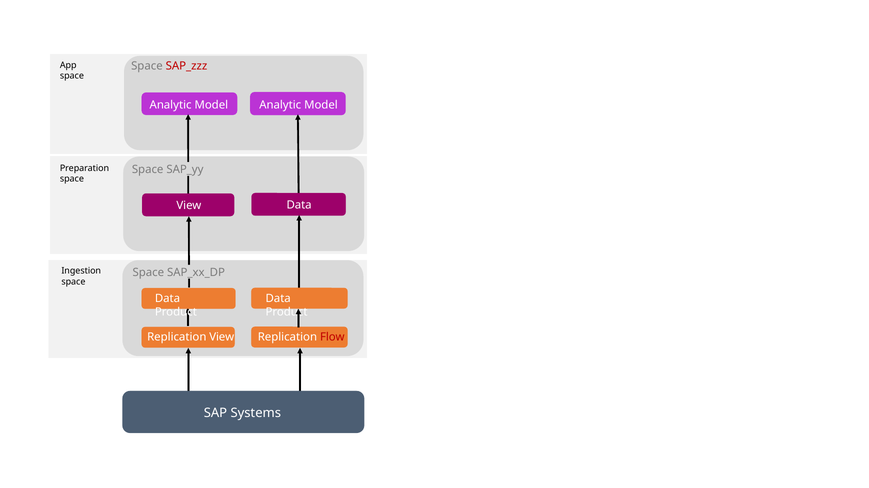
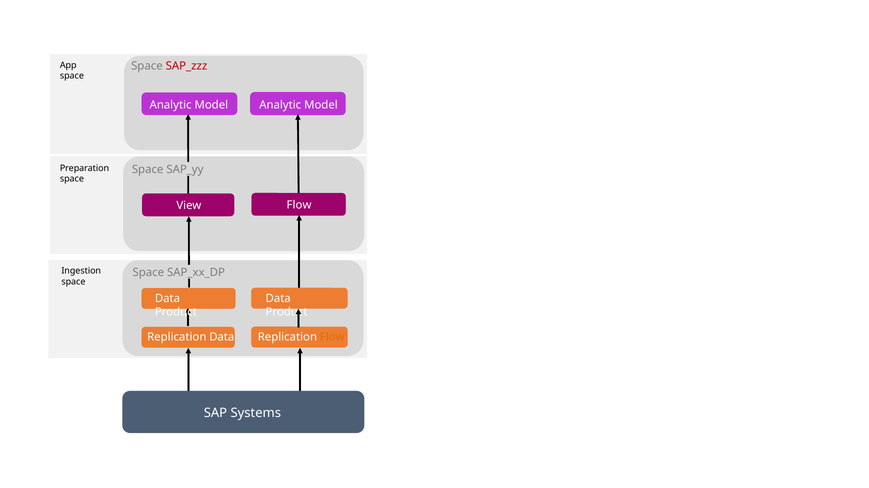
Data: Data -> Flow (299, 205)
Flow colour: red -> orange (332, 337)
Replication View: View -> Data (222, 338)
